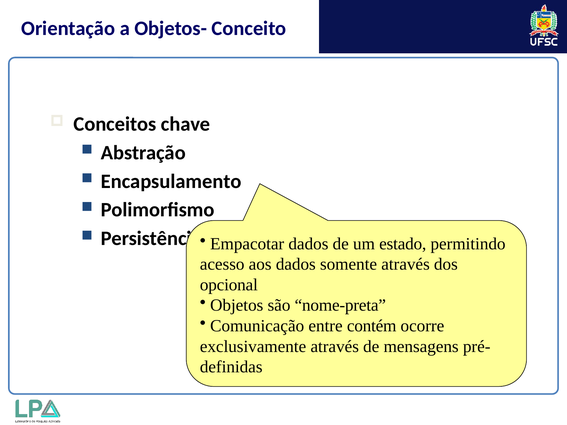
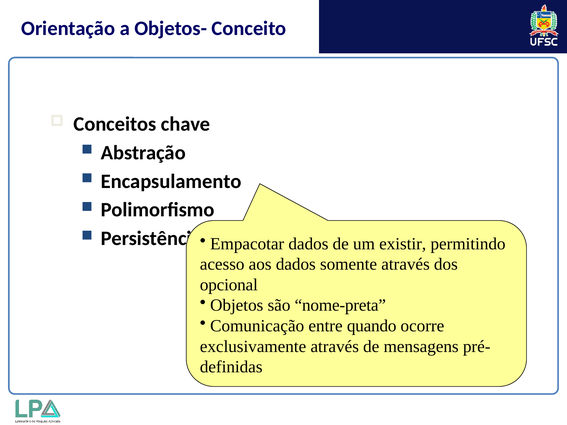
estado: estado -> existir (403, 244)
contém: contém -> quando (372, 326)
